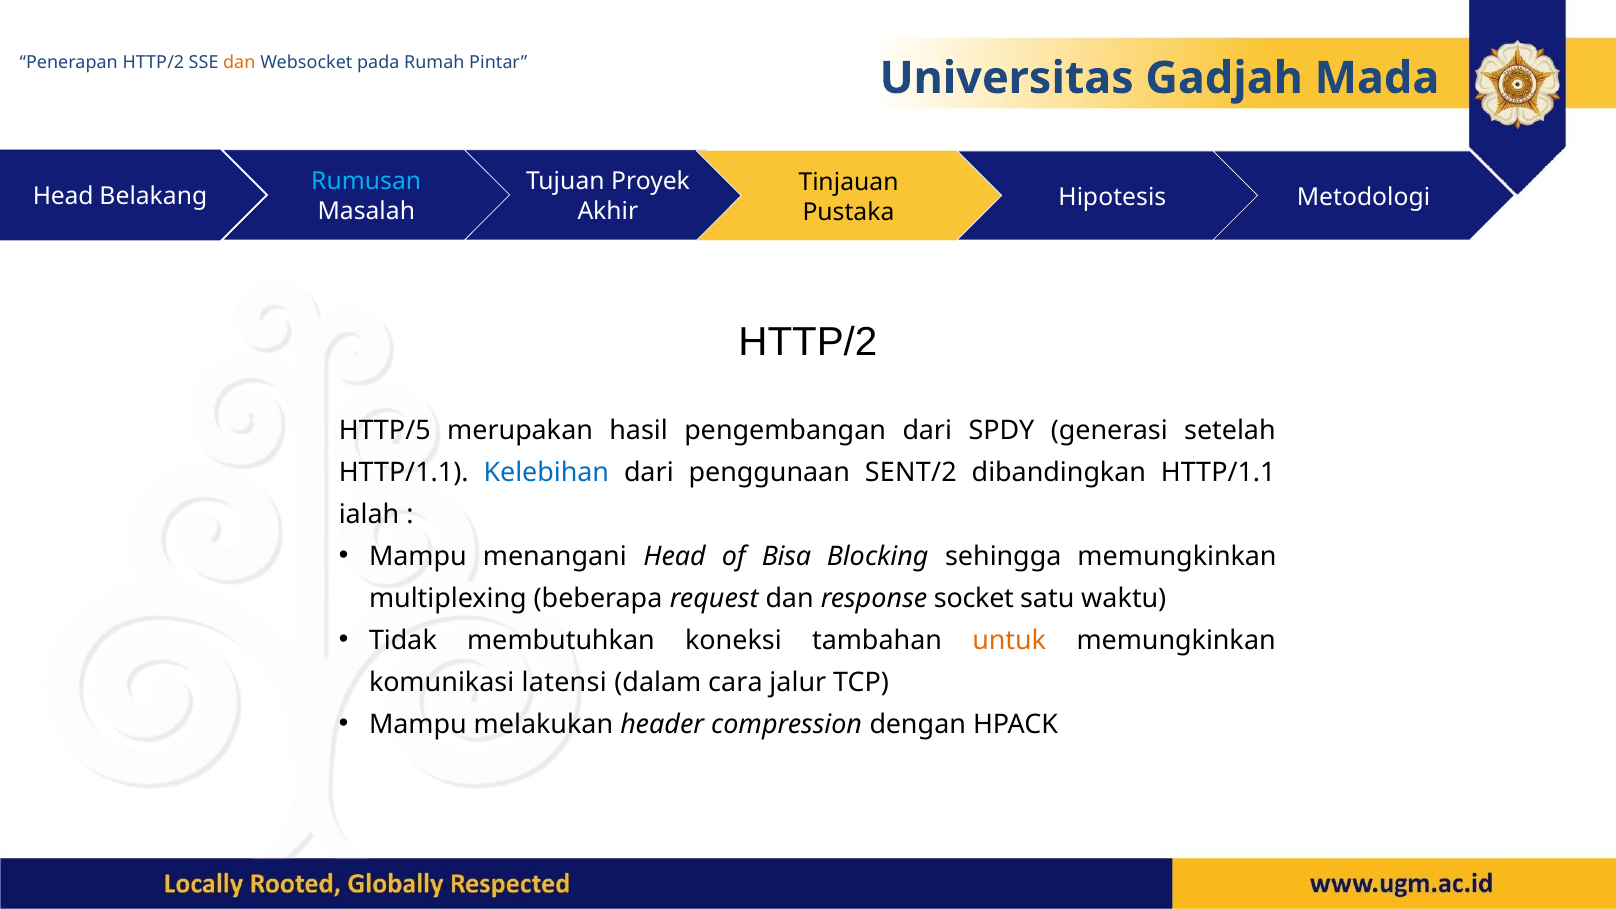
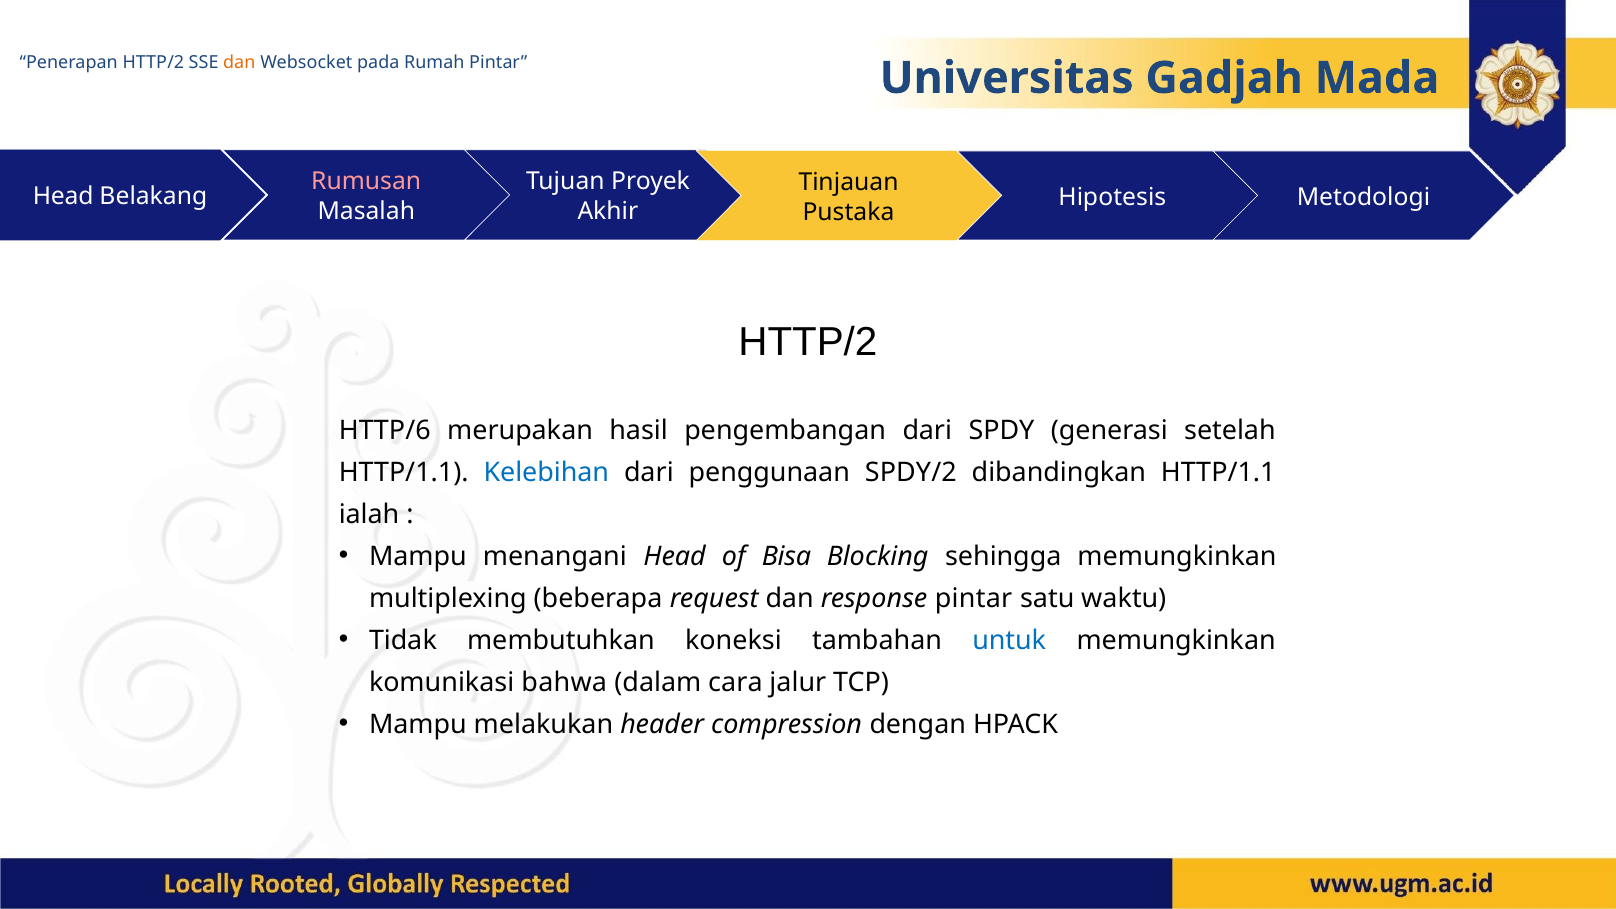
Rumusan colour: light blue -> pink (366, 182)
HTTP/5: HTTP/5 -> HTTP/6 (385, 430)
SENT/2: SENT/2 -> SPDY/2 (911, 472)
response socket: socket -> pintar (974, 598)
untuk colour: orange -> blue (1009, 640)
latensi: latensi -> bahwa (564, 682)
